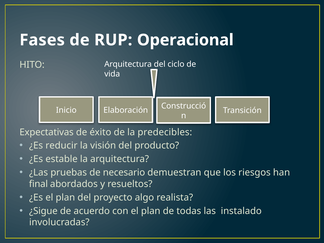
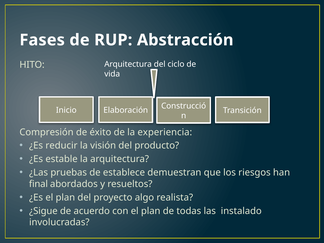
Operacional: Operacional -> Abstracción (185, 40)
Expectativas: Expectativas -> Compresión (47, 132)
predecibles: predecibles -> experiencia (165, 132)
necesario: necesario -> establece (124, 173)
